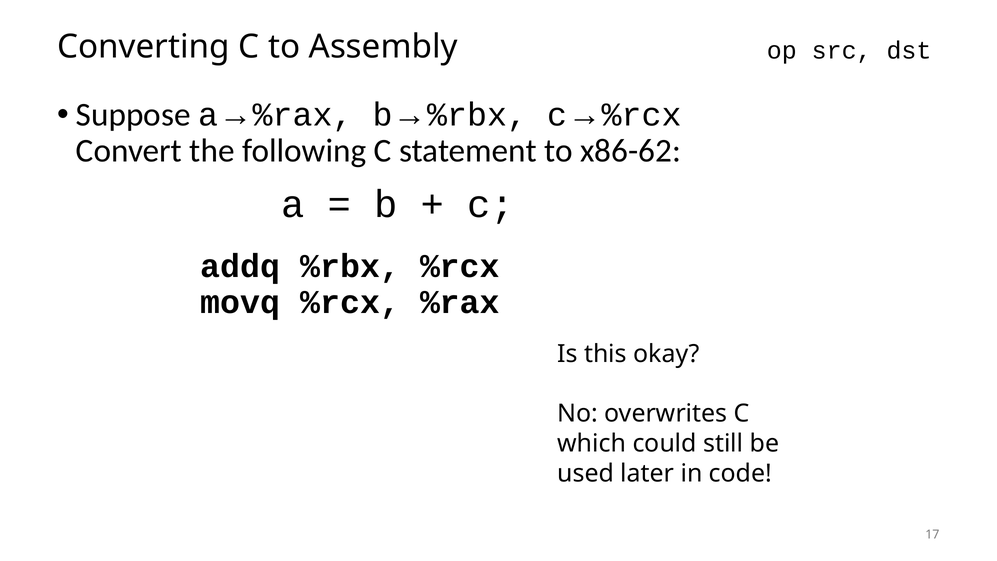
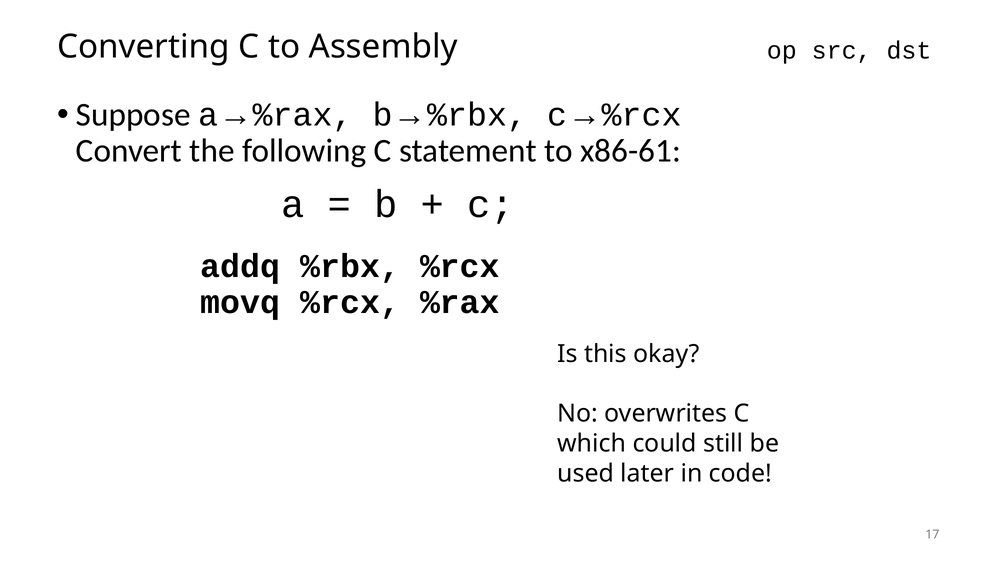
x86-62: x86-62 -> x86-61 (630, 151)
